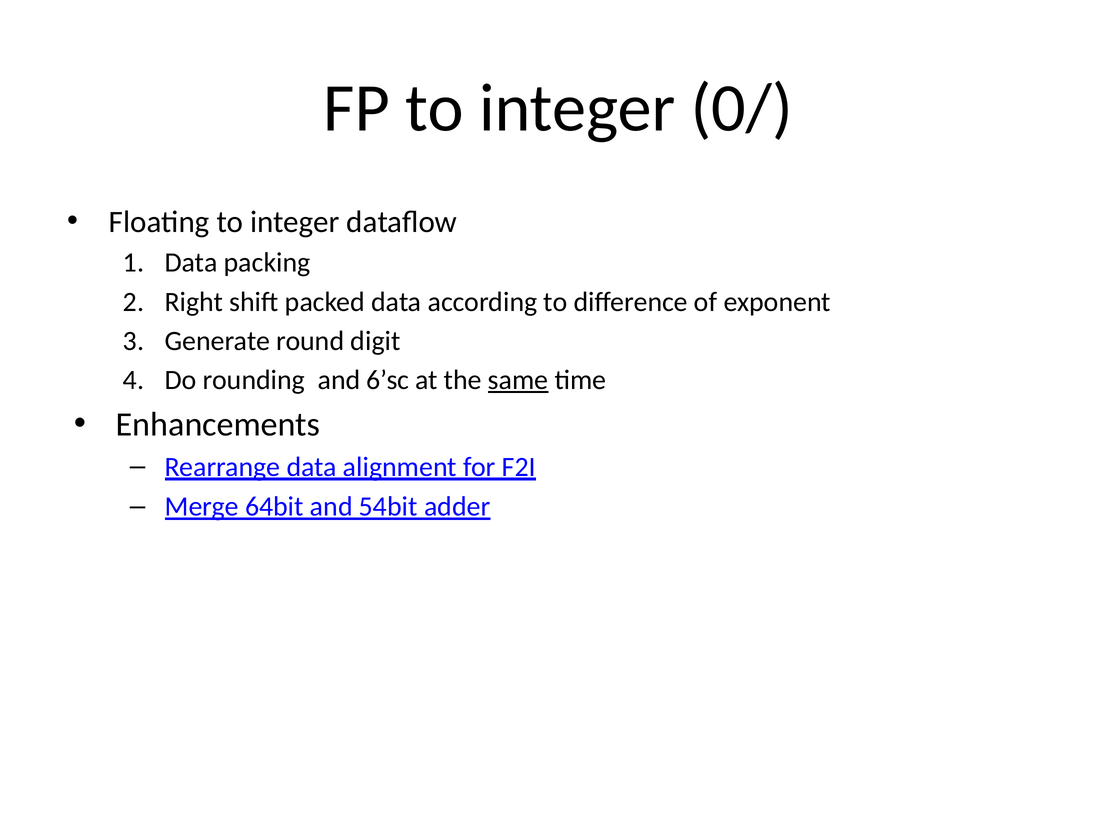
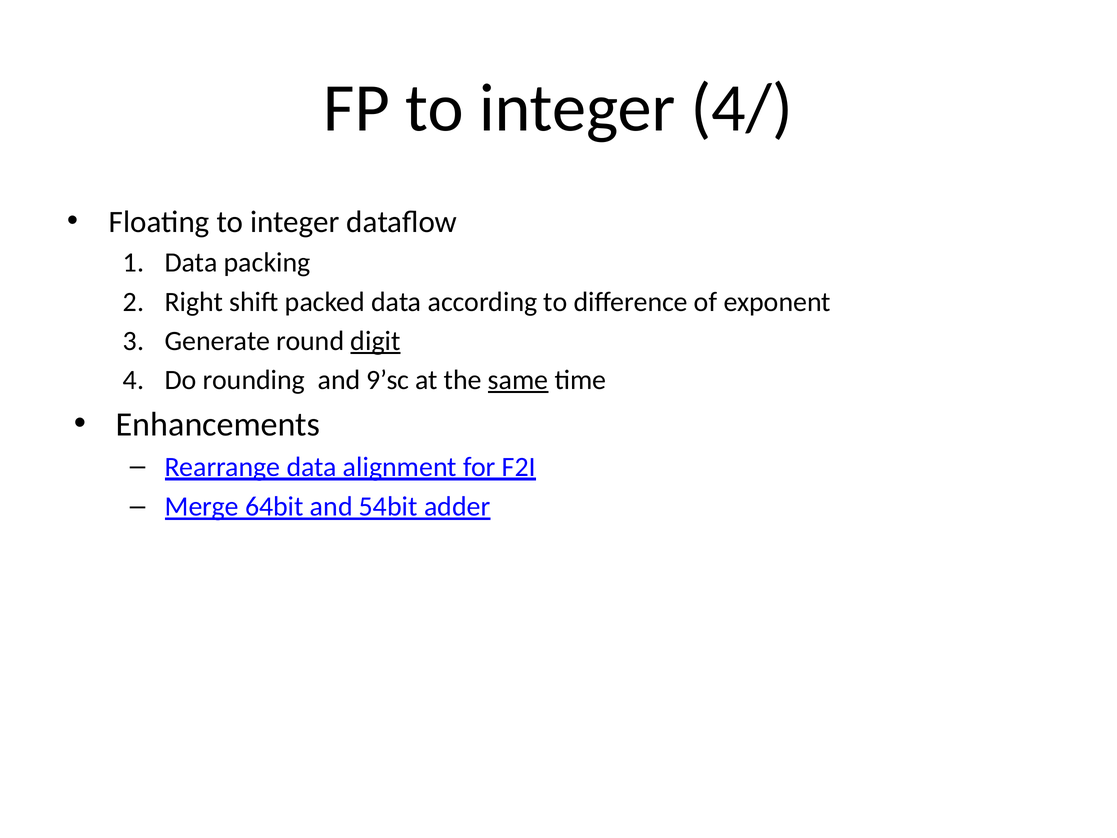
0/: 0/ -> 4/ (742, 108)
digit underline: none -> present (375, 341)
6’sc: 6’sc -> 9’sc (388, 380)
